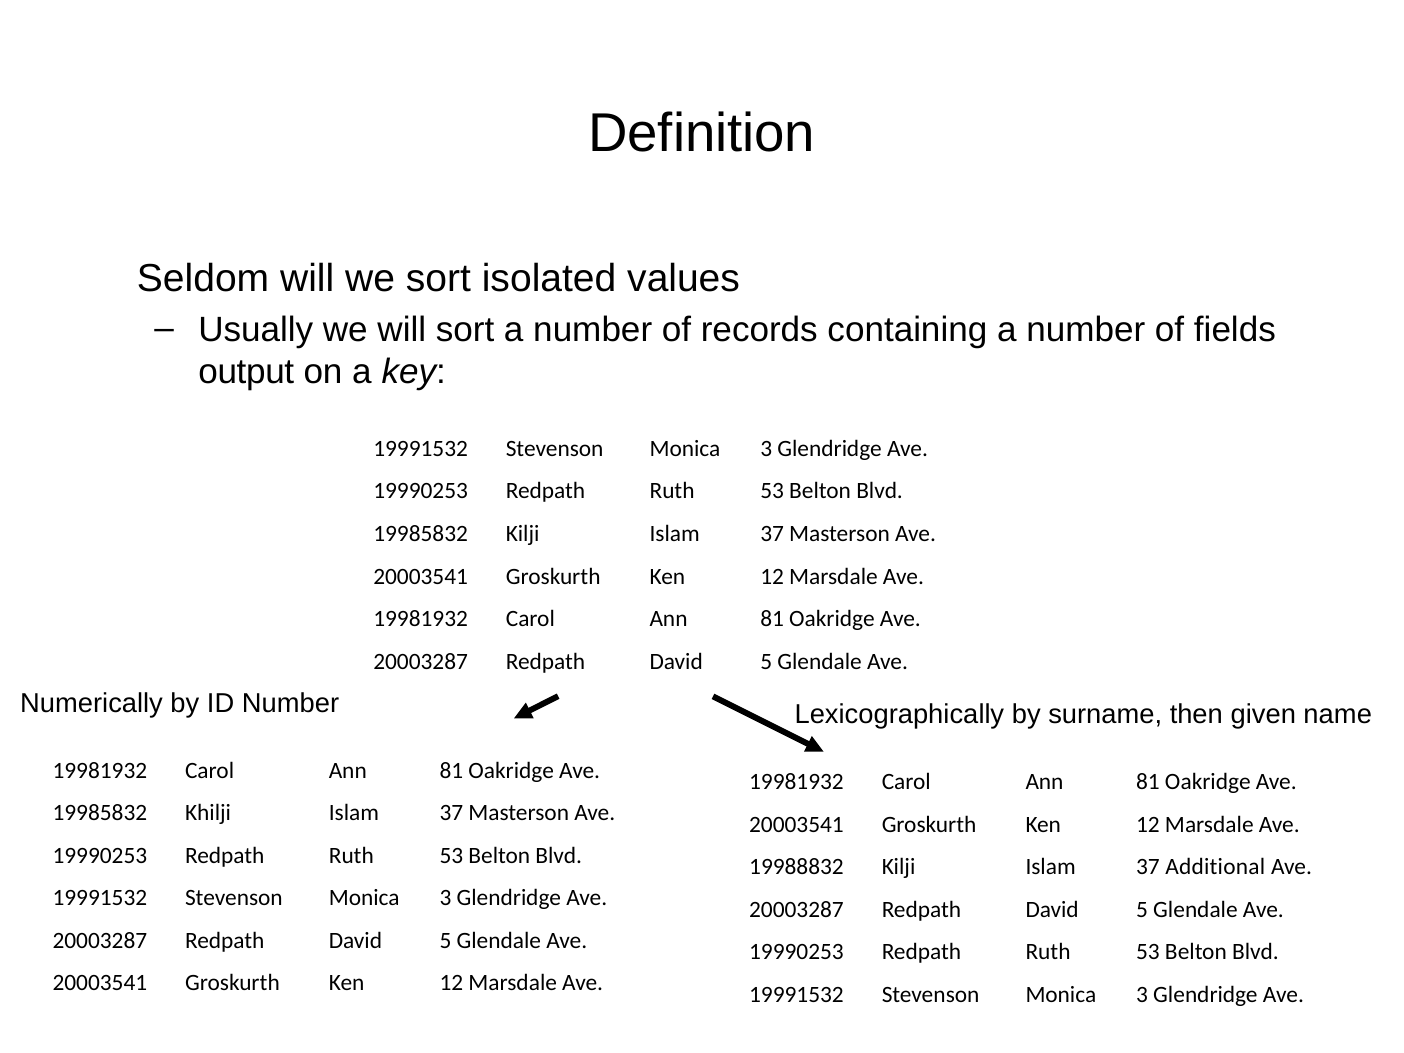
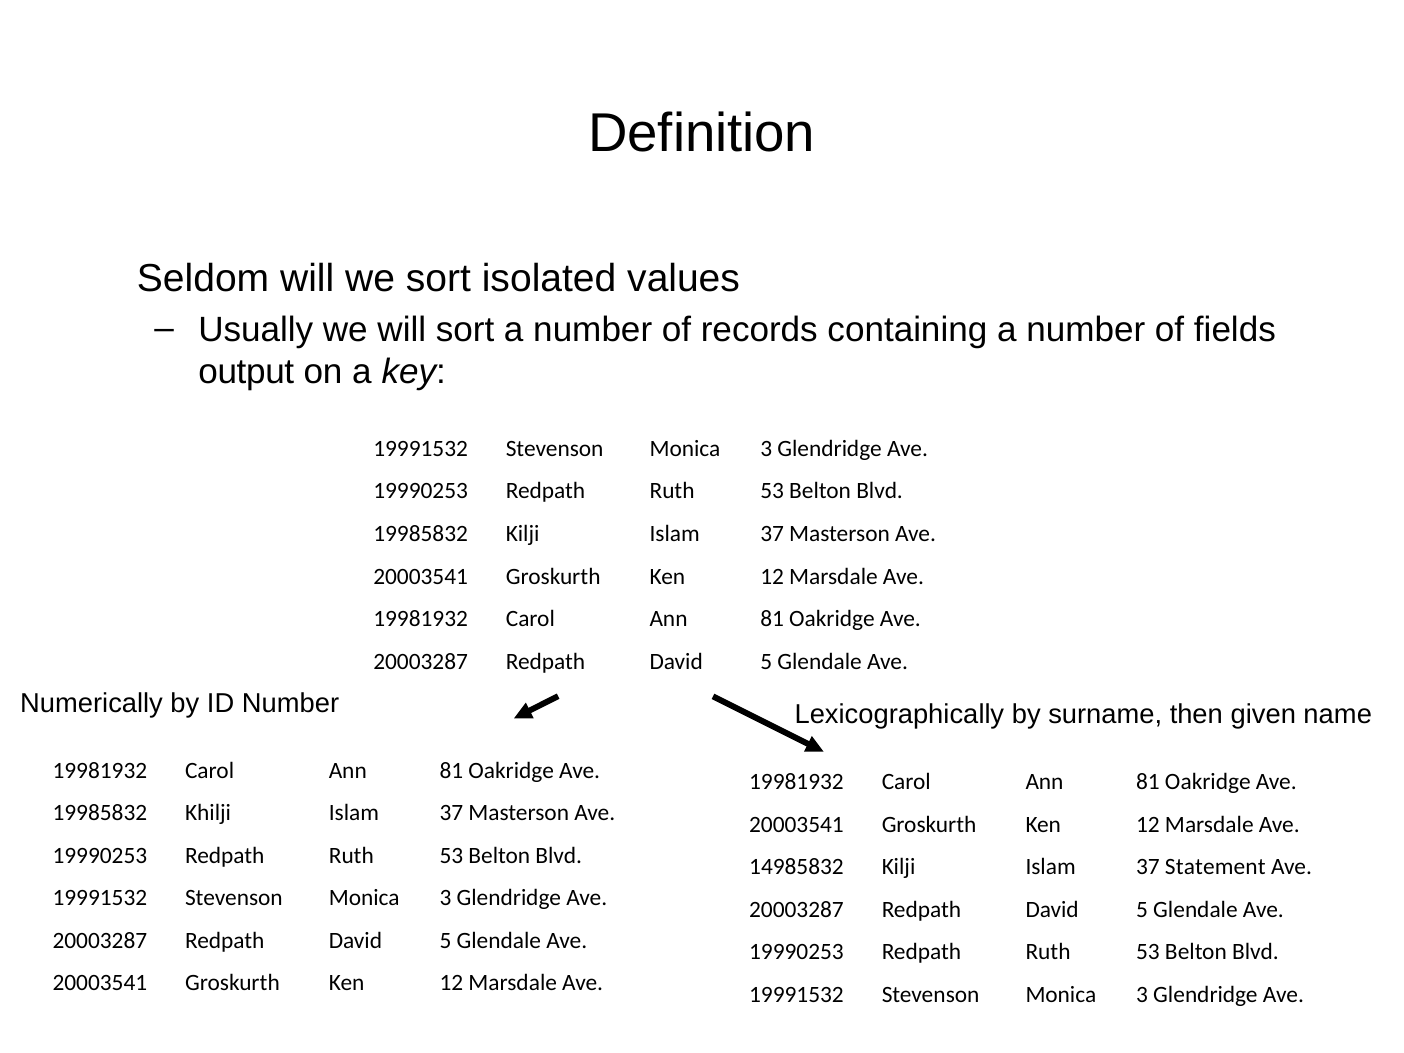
19988832: 19988832 -> 14985832 (796, 867)
Additional: Additional -> Statement (1215, 867)
